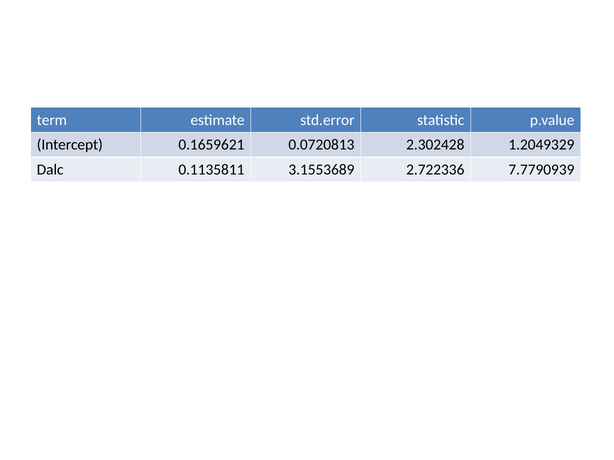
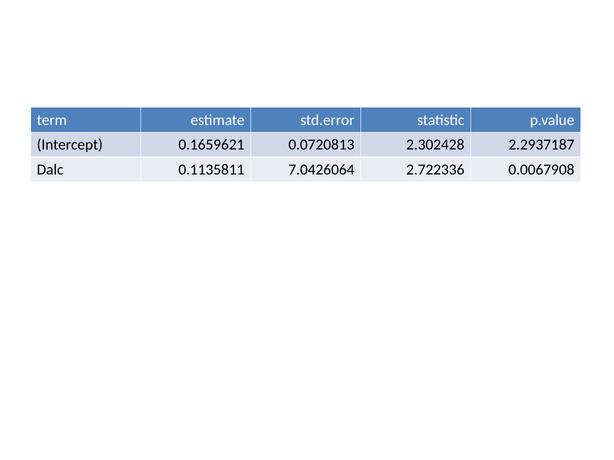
1.2049329: 1.2049329 -> 2.2937187 (541, 145)
3.1553689: 3.1553689 -> 7.0426064 (321, 170)
7.7790939: 7.7790939 -> 0.0067908 (541, 170)
